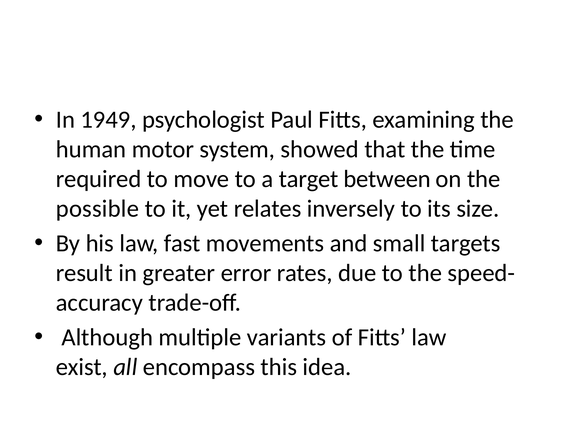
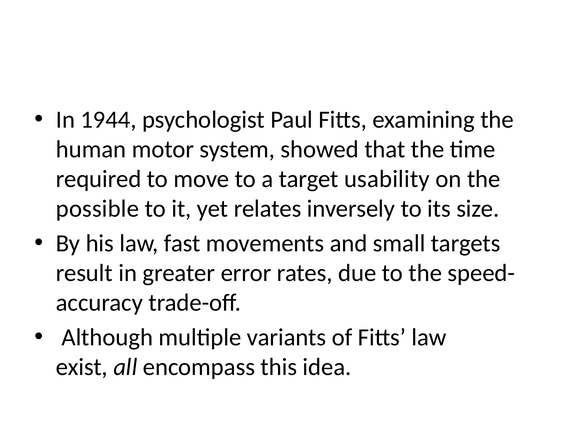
1949: 1949 -> 1944 (109, 120)
between: between -> usability (387, 179)
